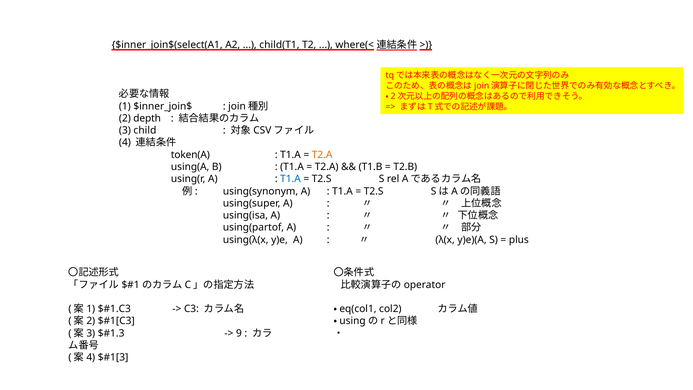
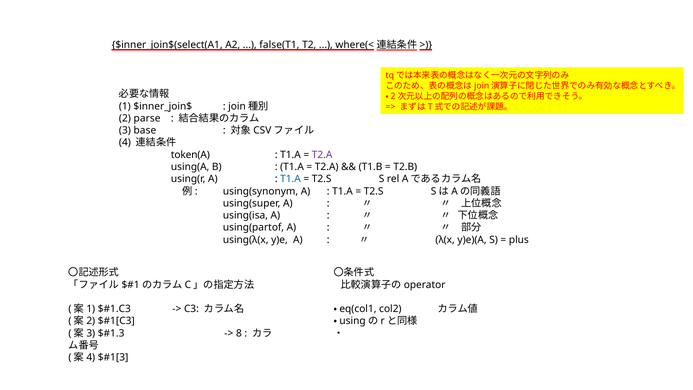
child(T1: child(T1 -> false(T1 (279, 45)
depth: depth -> parse (147, 118)
child: child -> base (145, 130)
T2.A colour: orange -> purple (322, 155)
9: 9 -> 8 (239, 333)
